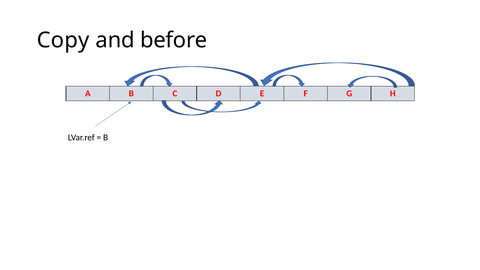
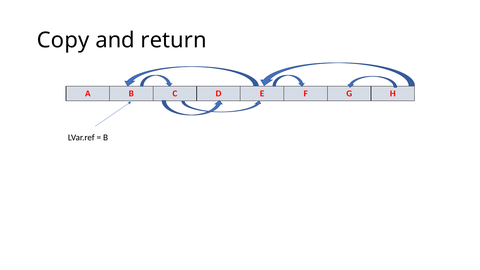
before: before -> return (174, 40)
